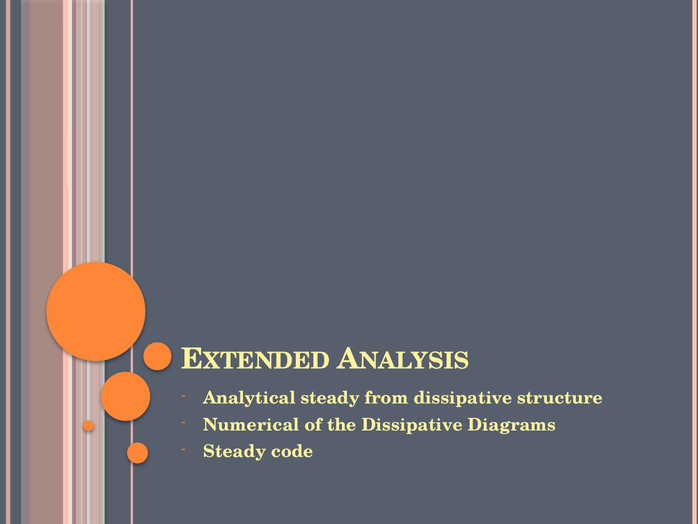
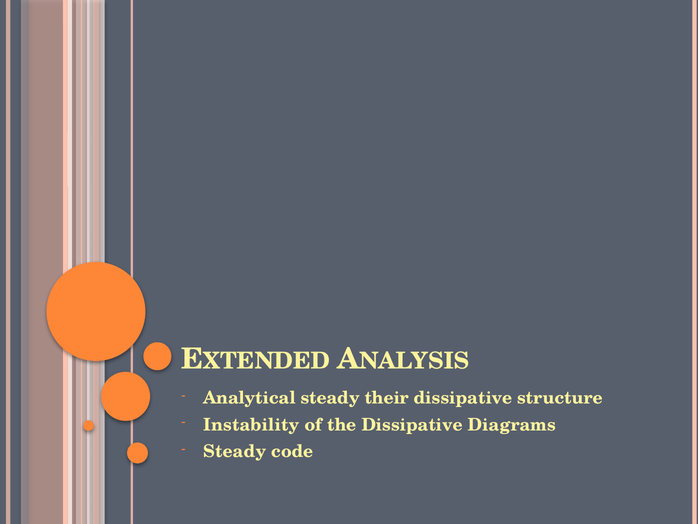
from: from -> their (387, 398)
Numerical: Numerical -> Instability (251, 424)
